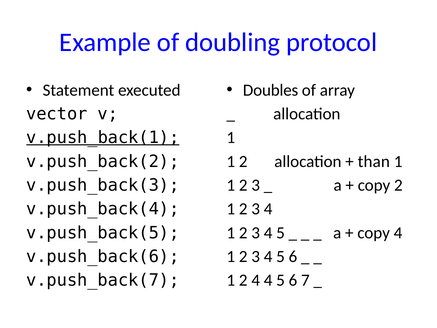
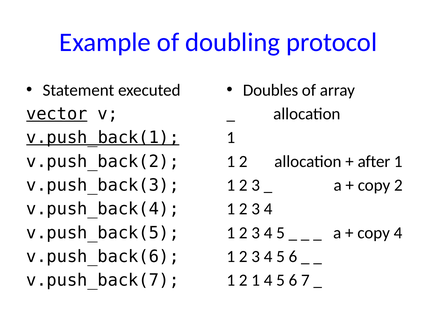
vector underline: none -> present (57, 114)
than: than -> after (374, 161)
1 2 4: 4 -> 1 (256, 280)
